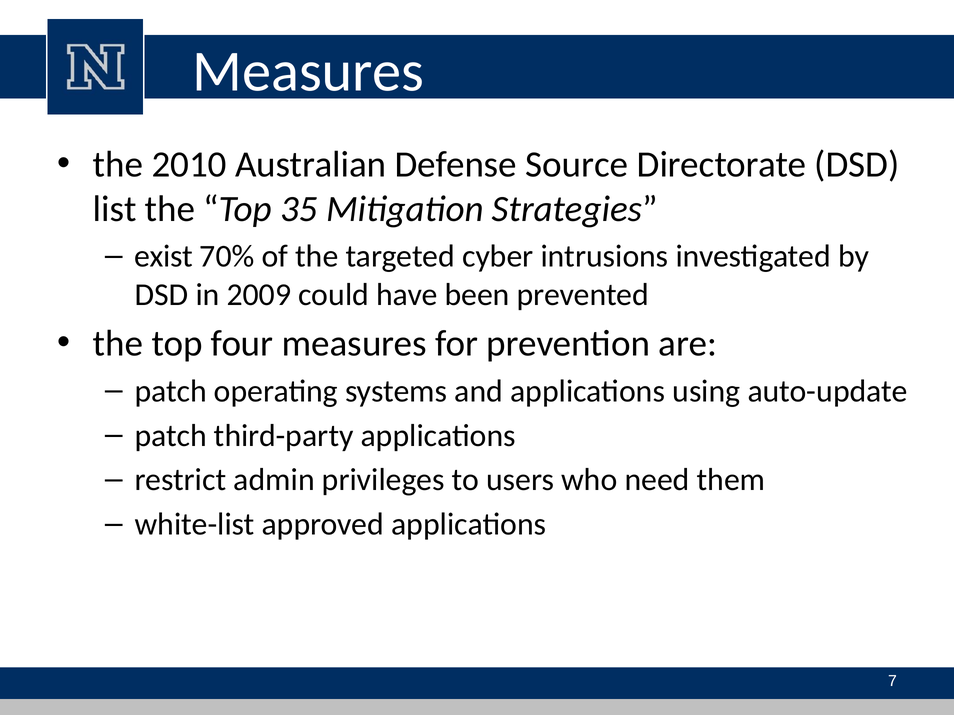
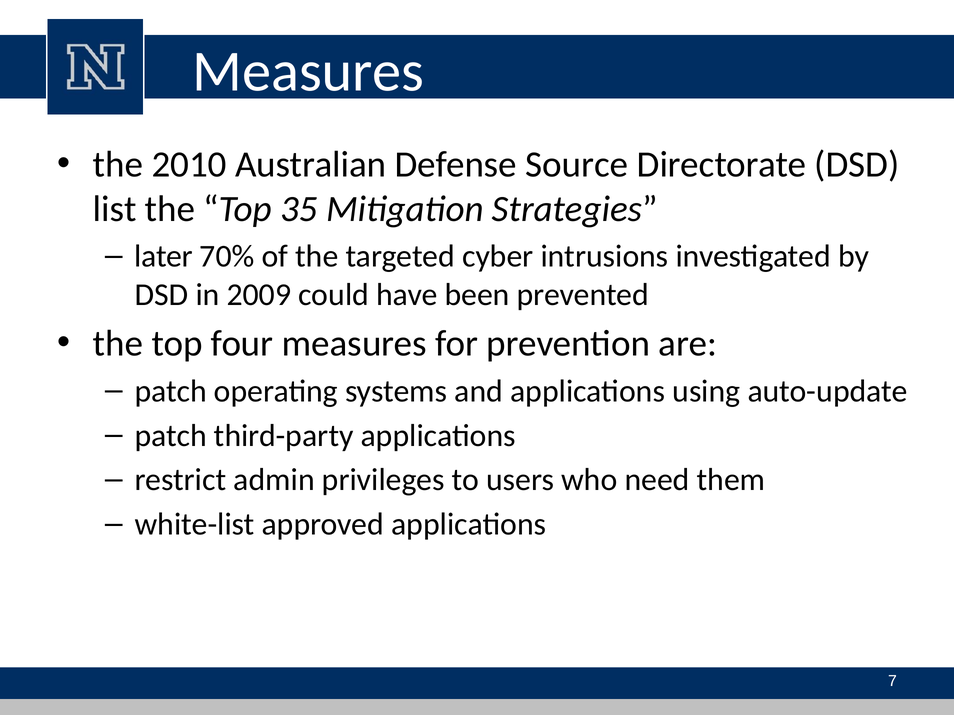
exist: exist -> later (164, 257)
